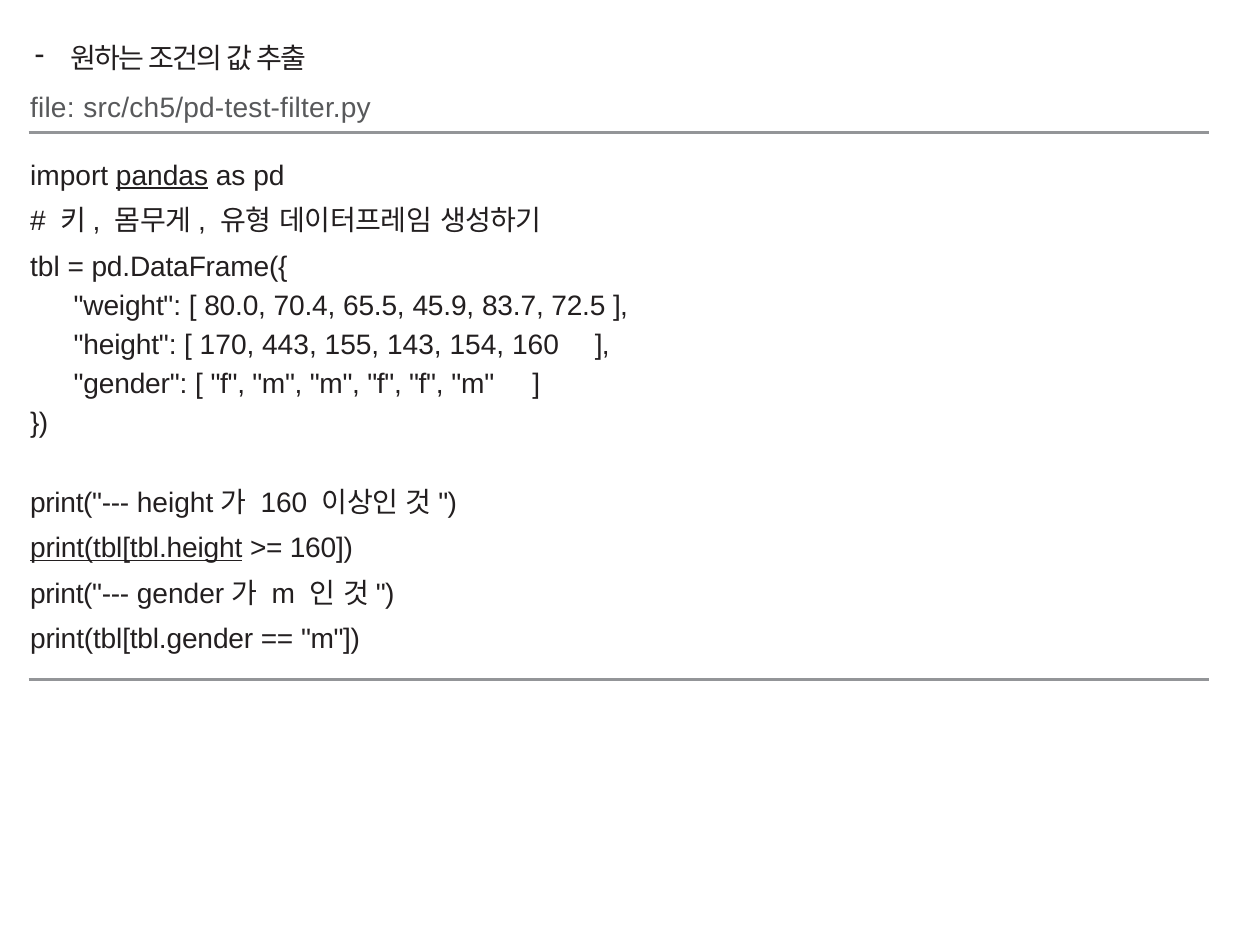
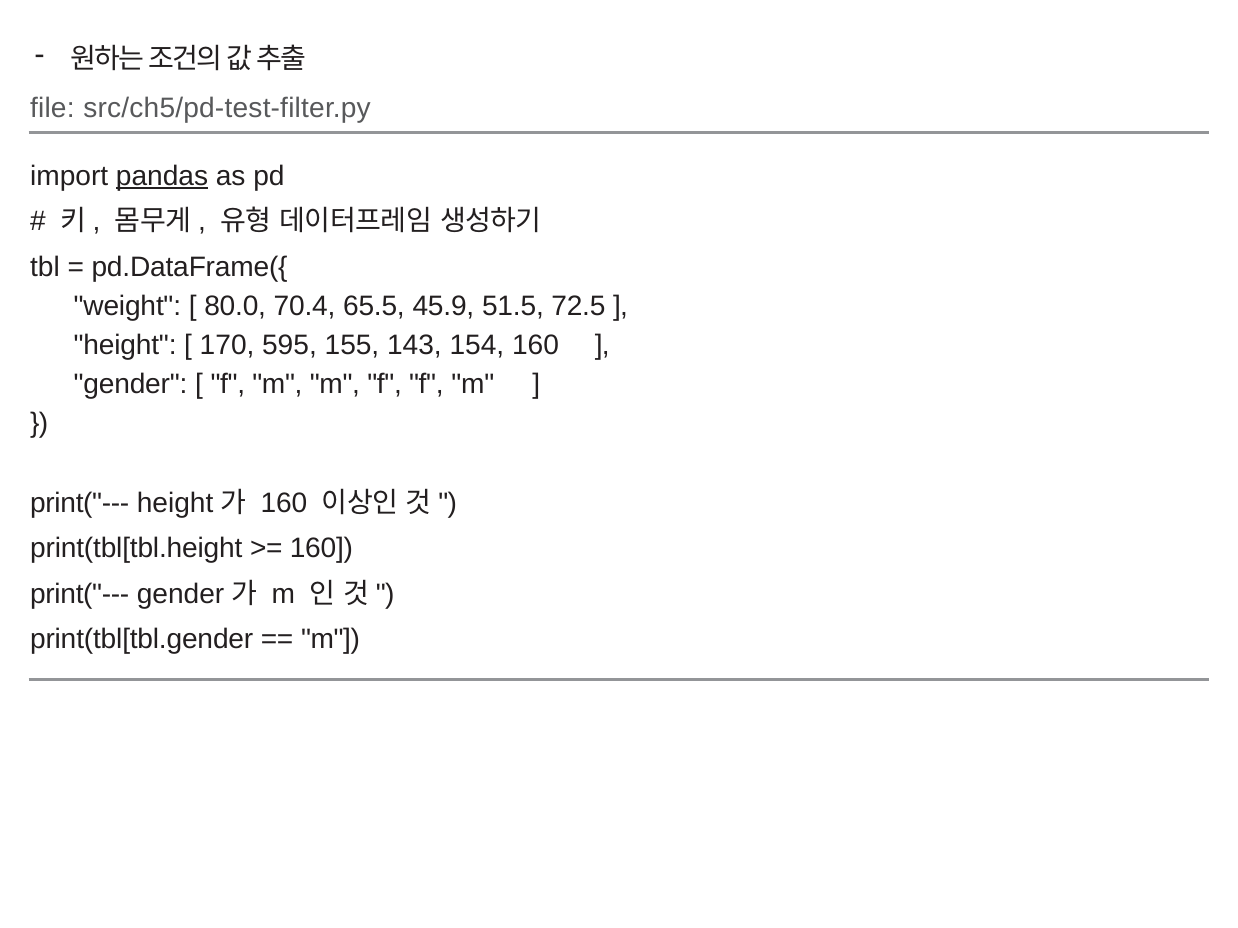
83.7: 83.7 -> 51.5 (513, 306)
443: 443 -> 595 (289, 345)
print(tbl[tbl.height underline: present -> none (136, 549)
